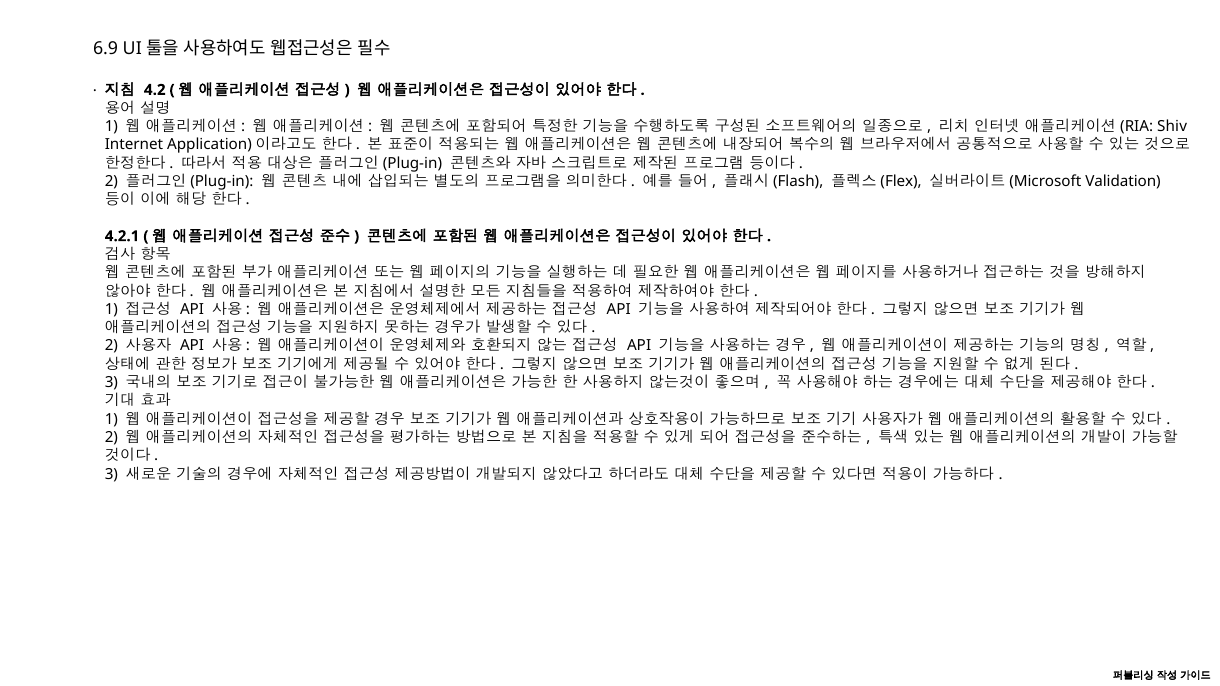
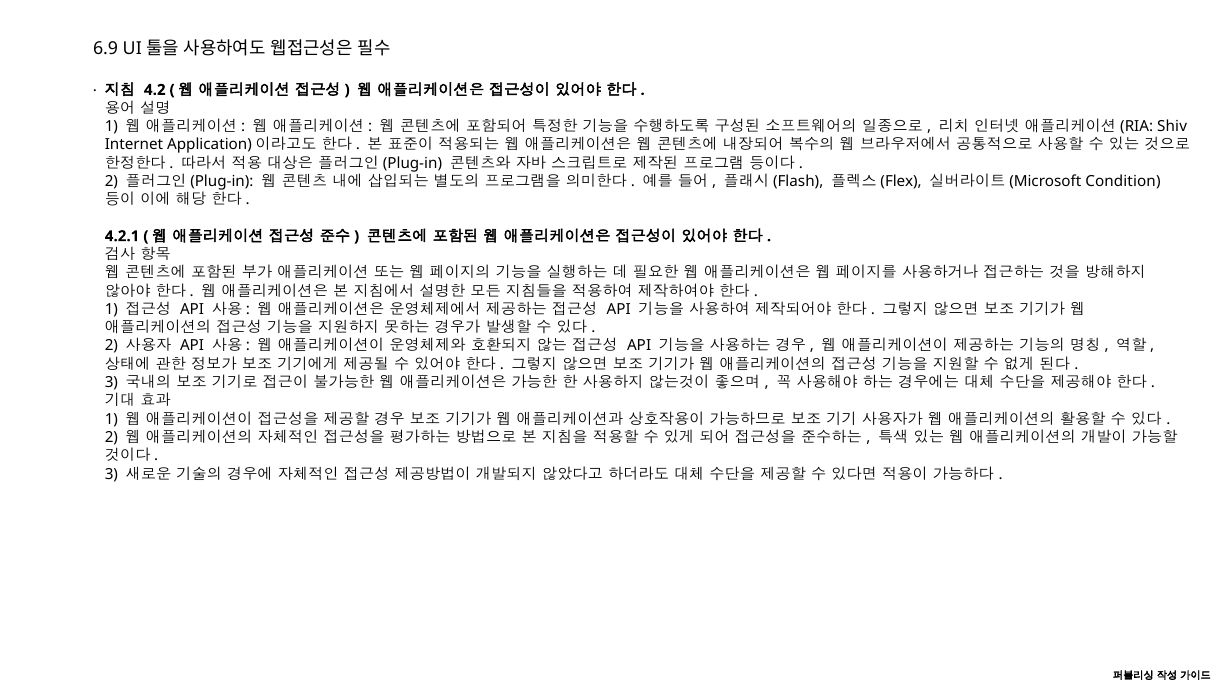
Validation: Validation -> Condition (1123, 181)
